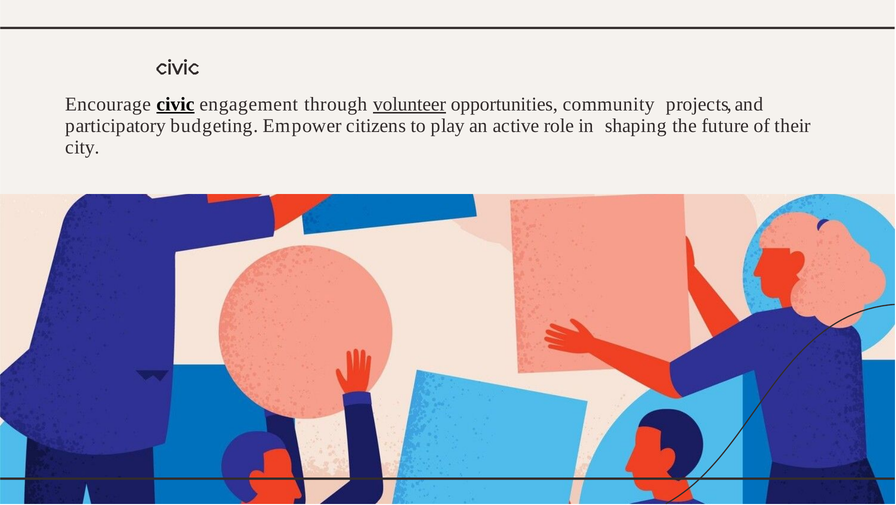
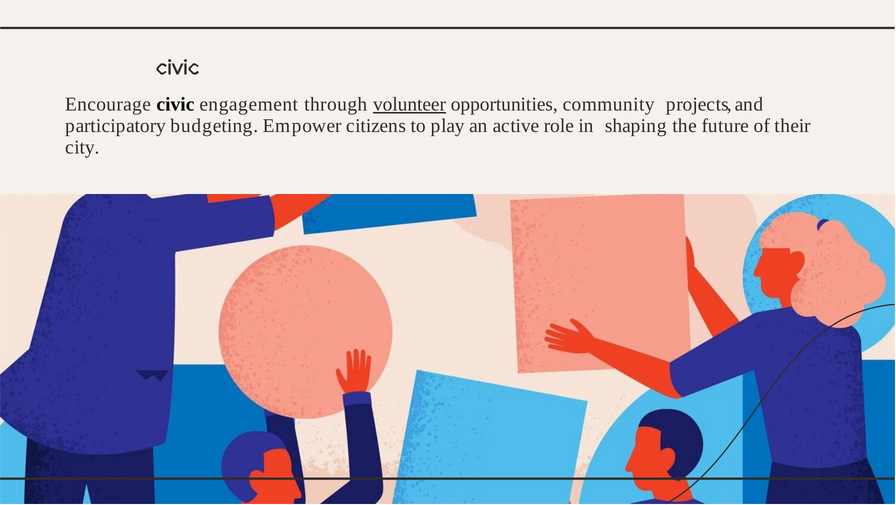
civic underline: present -> none (175, 104)
